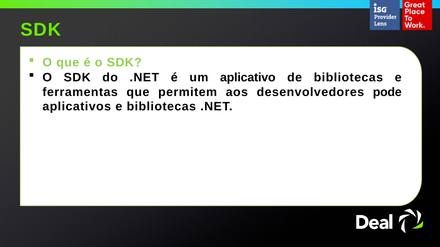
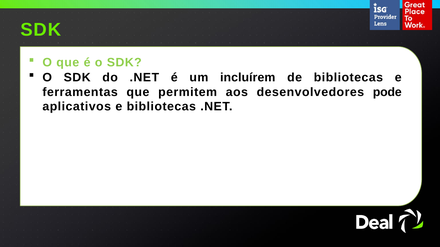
aplicativo: aplicativo -> incluírem (248, 78)
